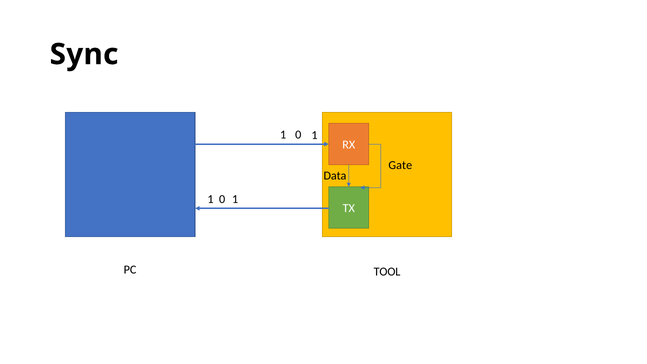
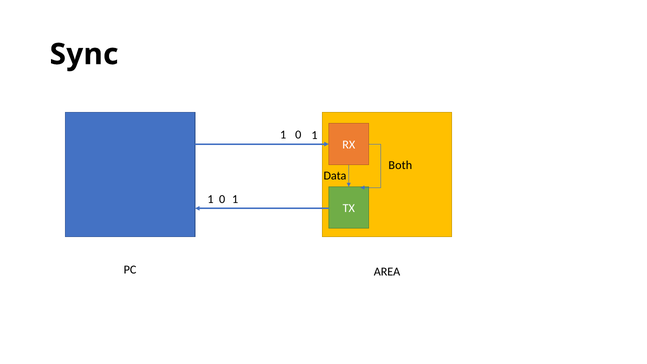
Gate: Gate -> Both (400, 165)
TOOL: TOOL -> AREA (387, 272)
